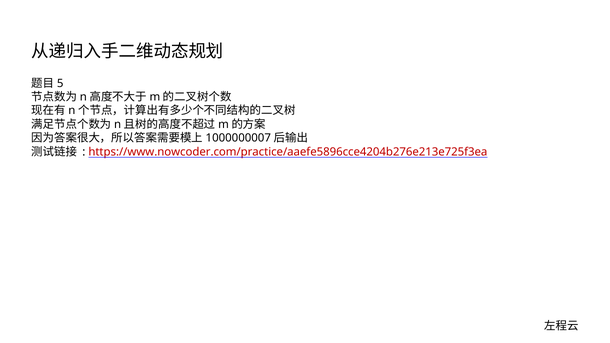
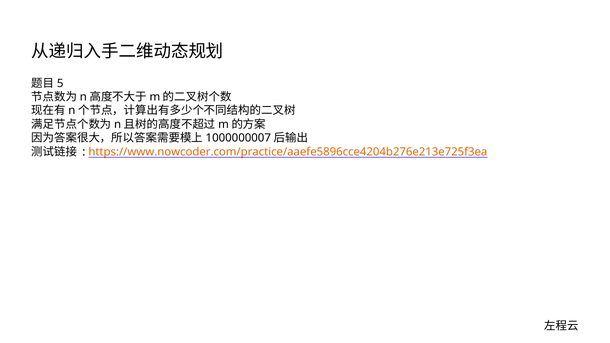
https://www.nowcoder.com/practice/aaefe5896cce4204b276e213e725f3ea colour: red -> orange (288, 152)
